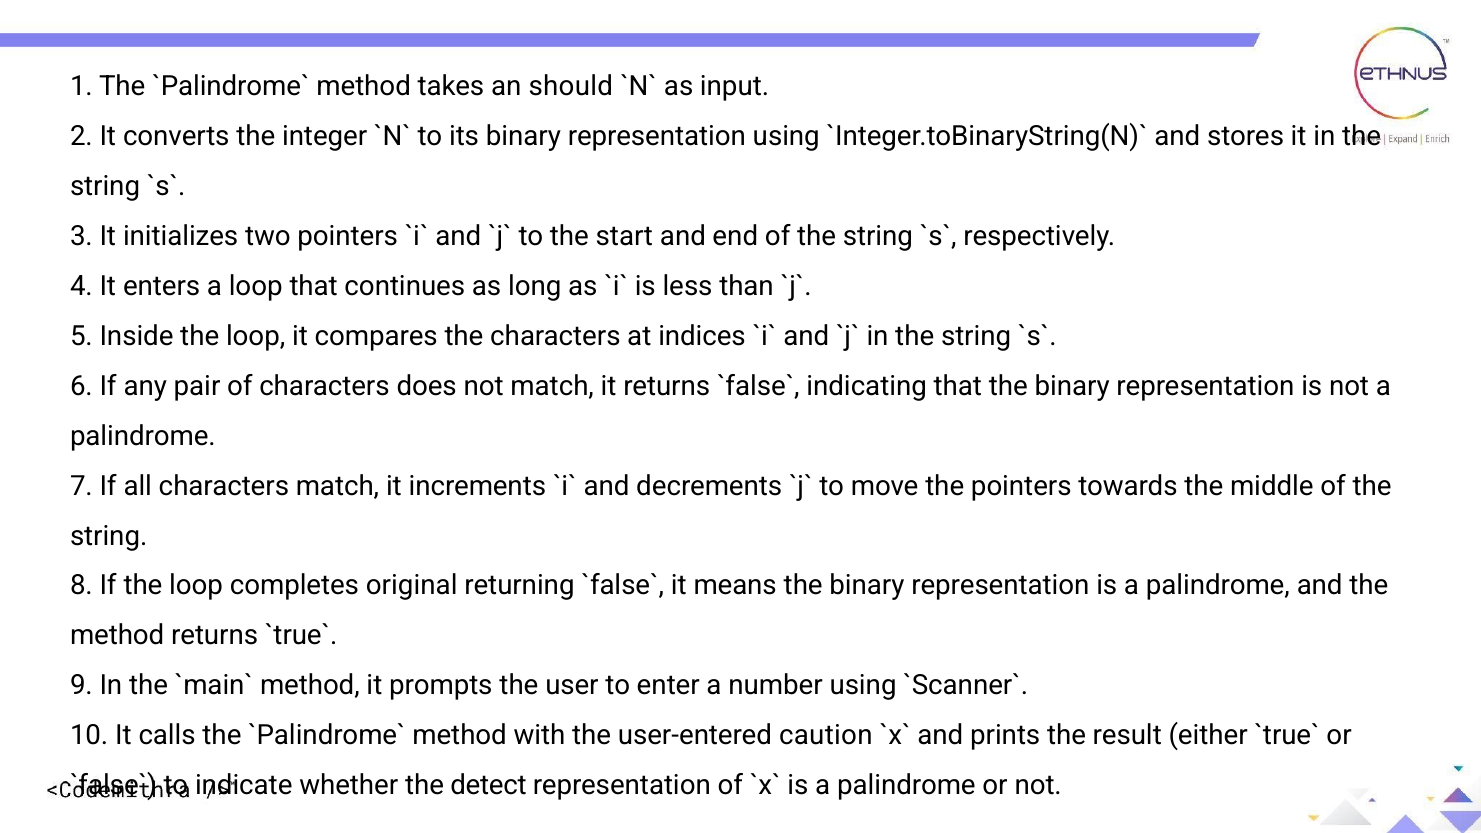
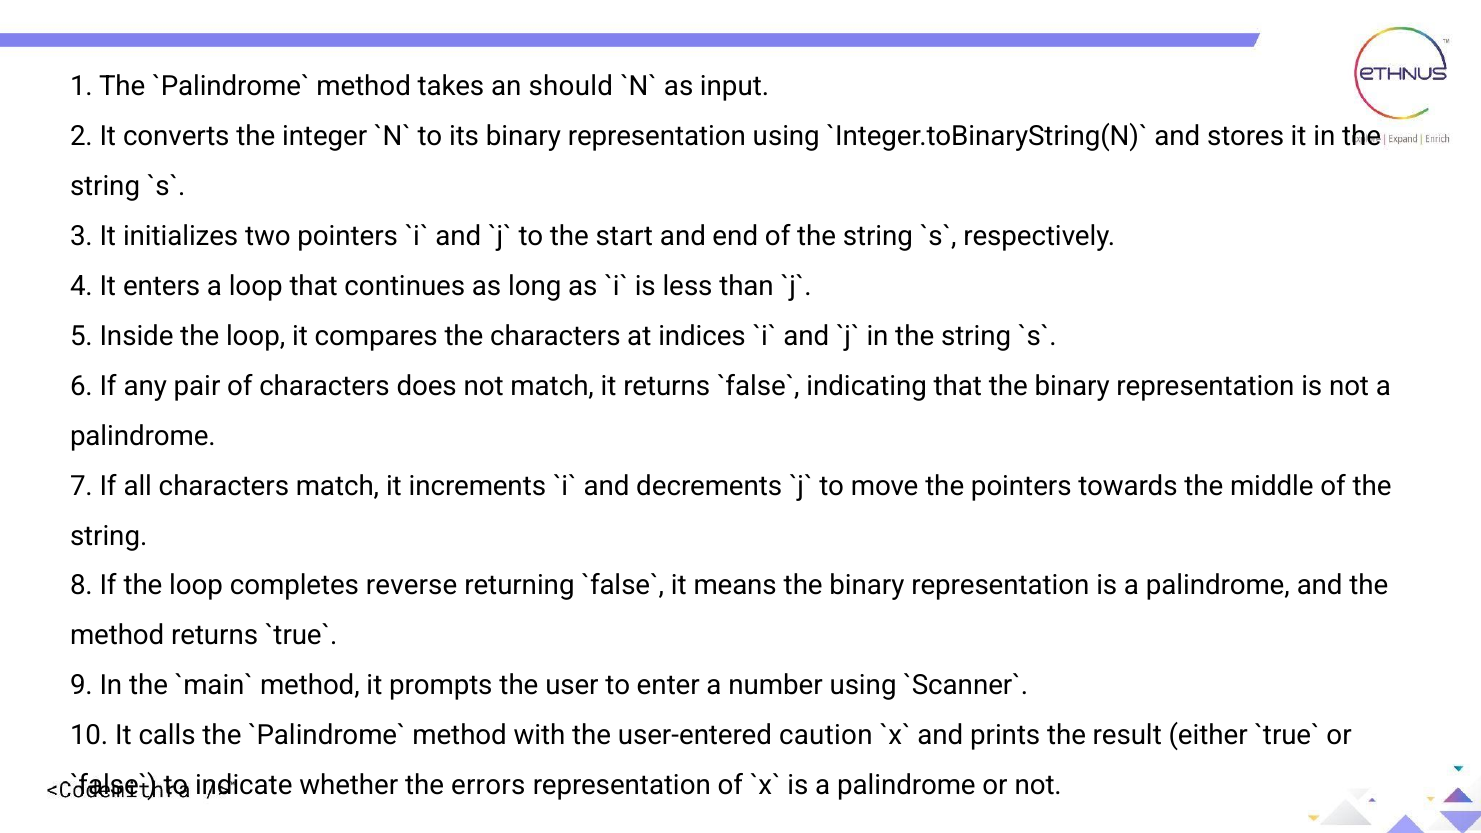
original: original -> reverse (412, 586)
detect: detect -> errors (488, 786)
